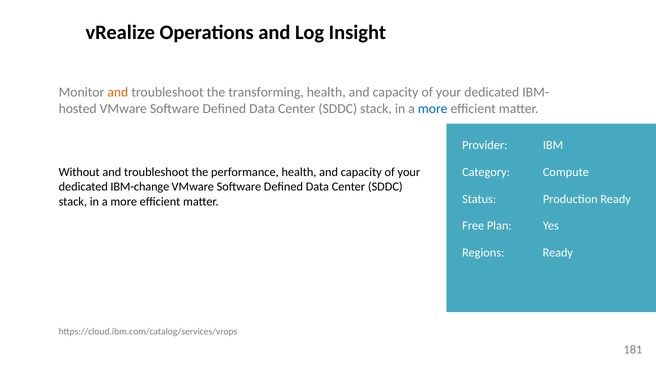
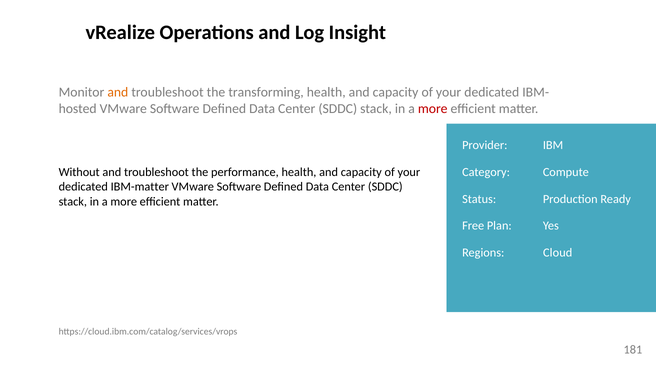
more colour: blue -> red (433, 109)
IBM-change: IBM-change -> IBM-matter (140, 187)
Regions Ready: Ready -> Cloud (558, 253)
